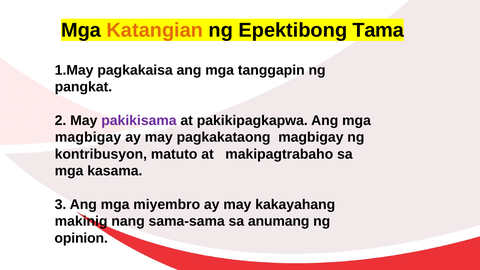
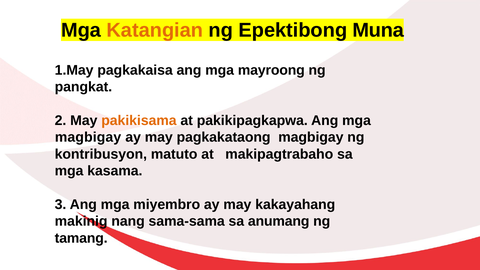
Tama: Tama -> Muna (378, 30)
tanggapin: tanggapin -> mayroong (271, 70)
pakikisama colour: purple -> orange (139, 120)
opinion: opinion -> tamang (81, 238)
